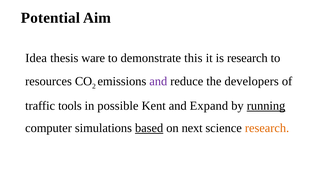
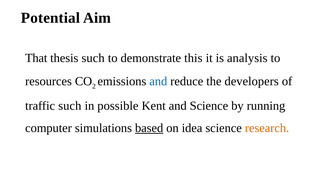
Idea: Idea -> That (36, 58)
thesis ware: ware -> such (93, 58)
is research: research -> analysis (247, 58)
and colour: purple -> blue (158, 81)
traffic tools: tools -> such (70, 106)
and Expand: Expand -> Science (209, 106)
running underline: present -> none (266, 106)
next: next -> idea (192, 128)
